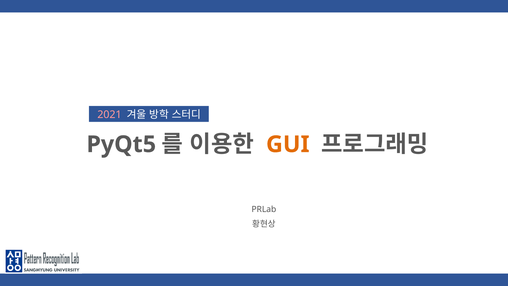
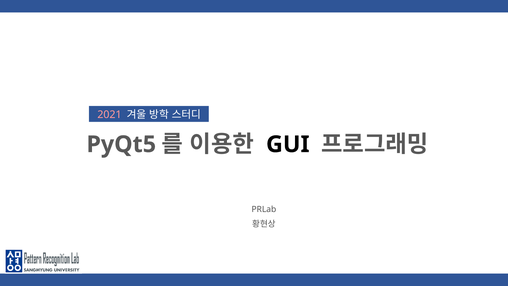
GUI colour: orange -> black (288, 144)
